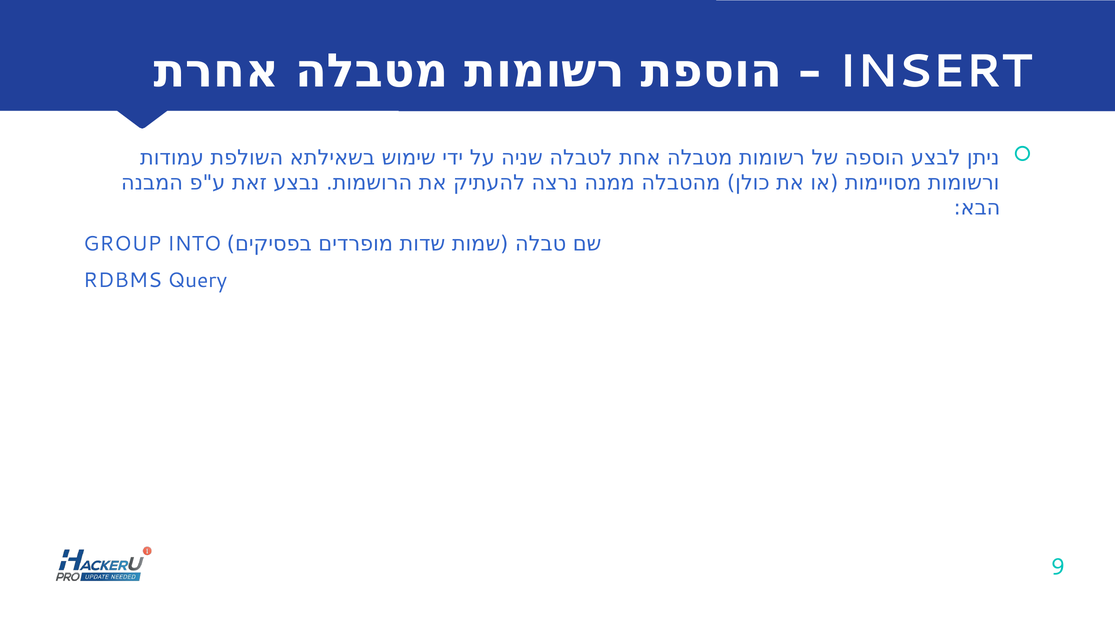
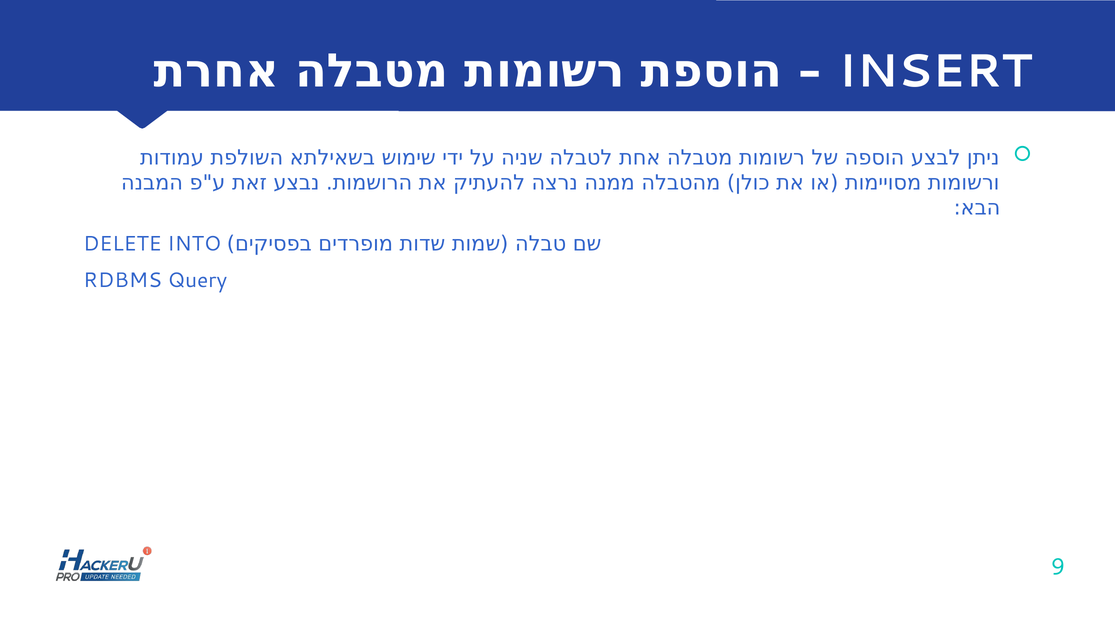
GROUP: GROUP -> DELETE (122, 244)
